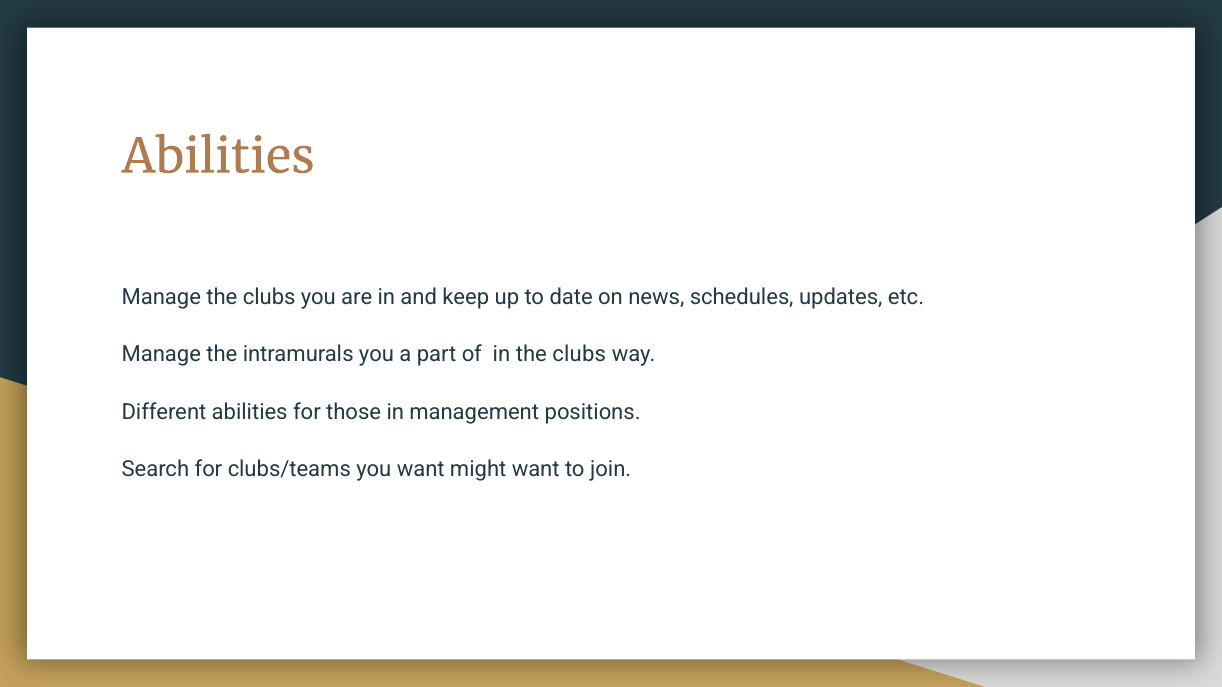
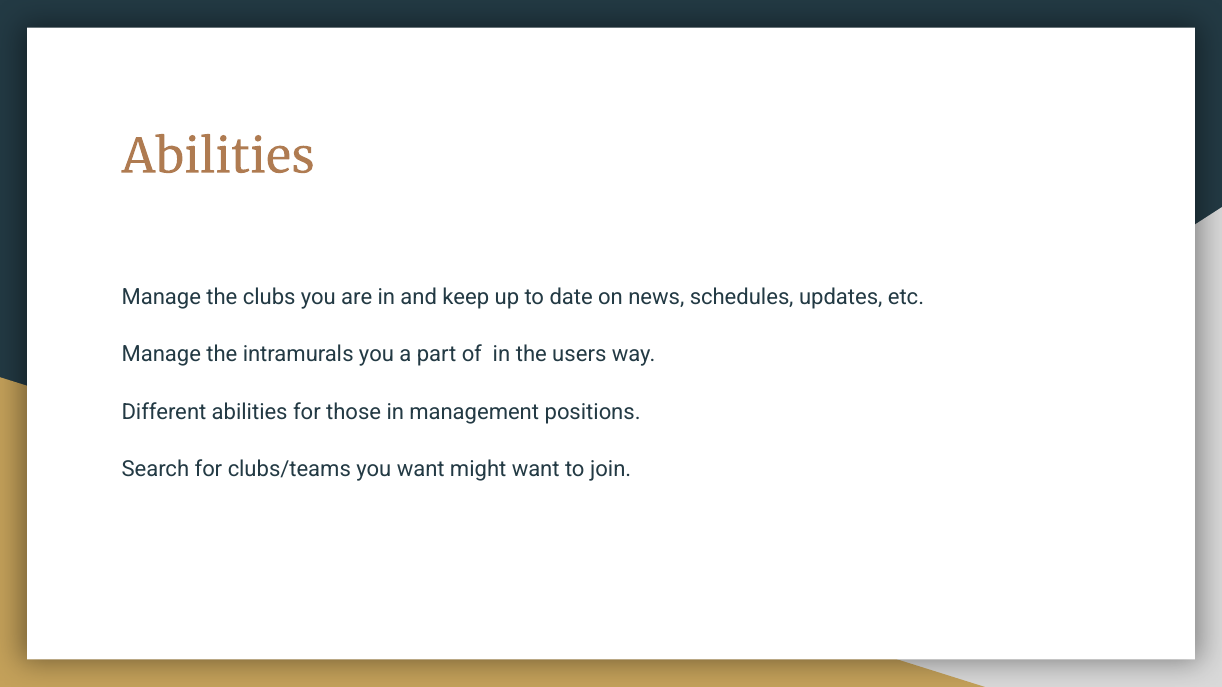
in the clubs: clubs -> users (579, 355)
